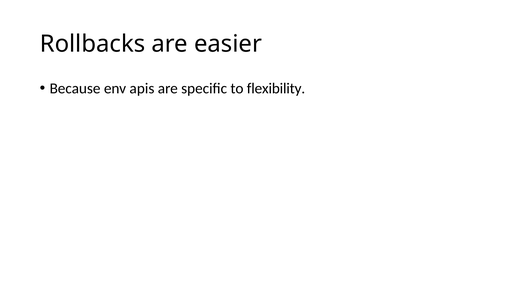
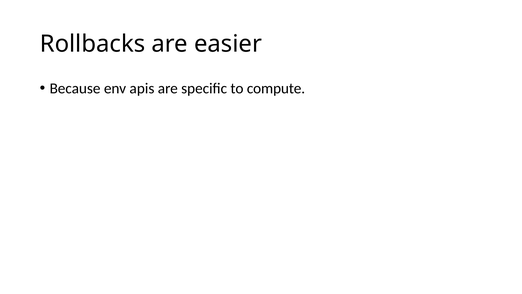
flexibility: flexibility -> compute (276, 88)
